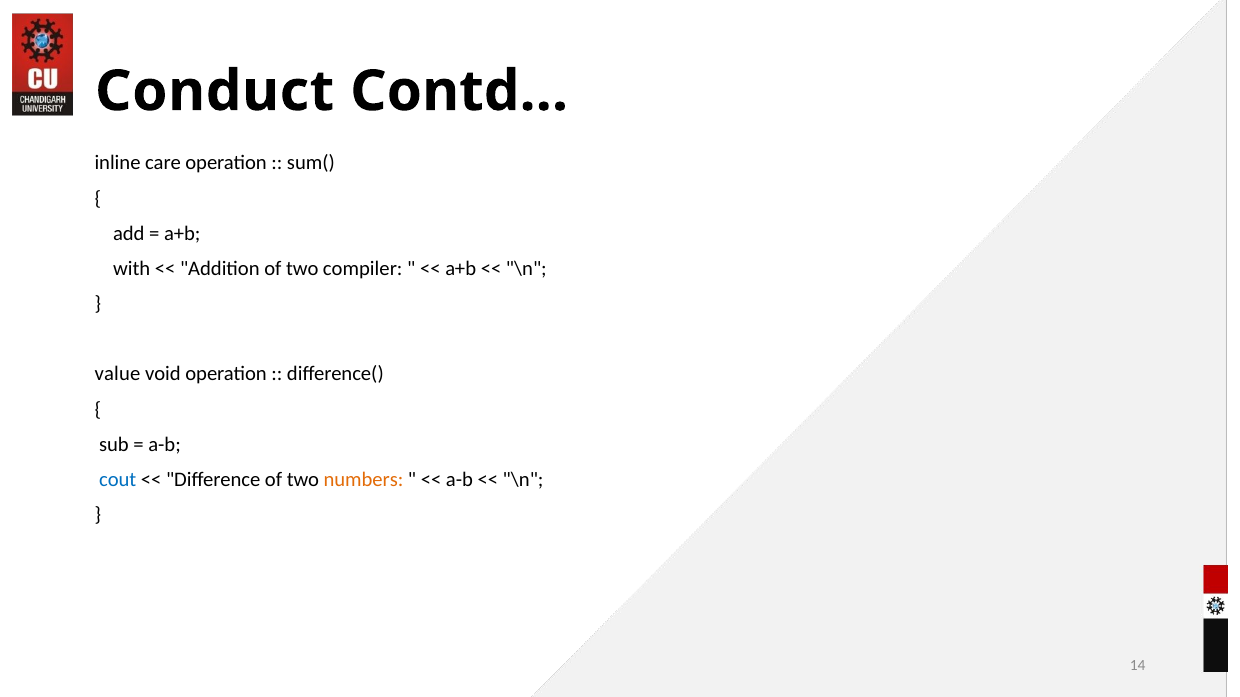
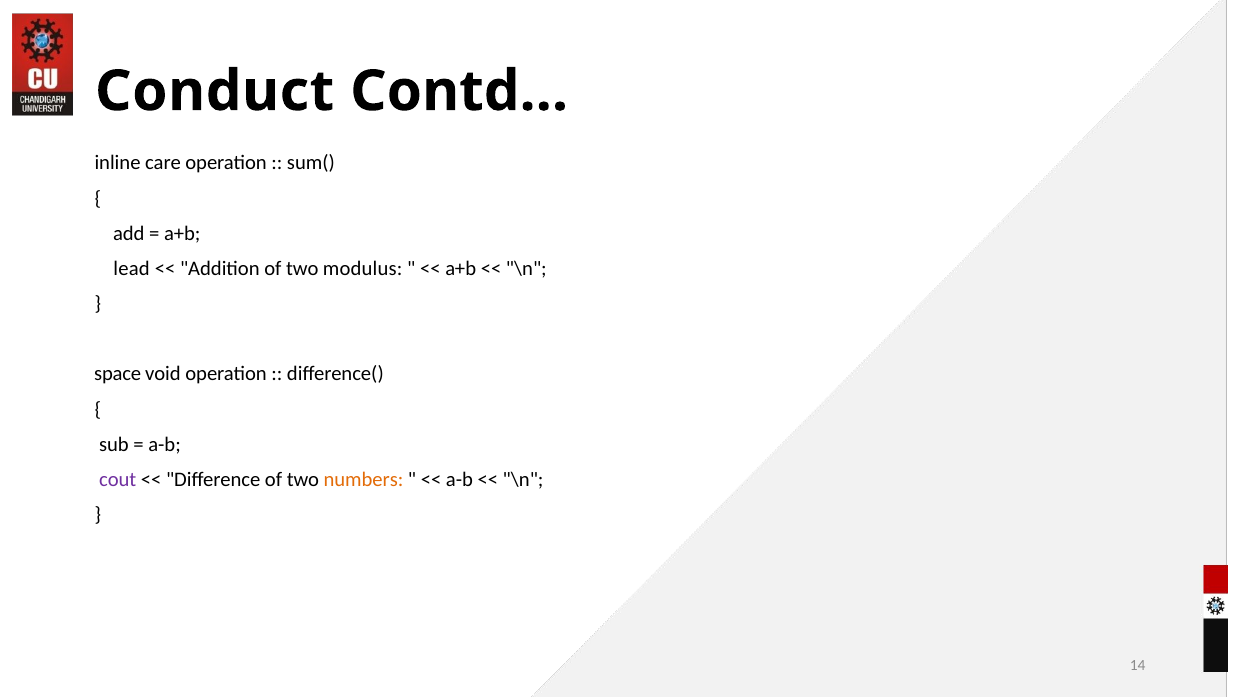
with: with -> lead (132, 269)
compiler: compiler -> modulus (363, 269)
value: value -> space (118, 374)
cout colour: blue -> purple (118, 480)
